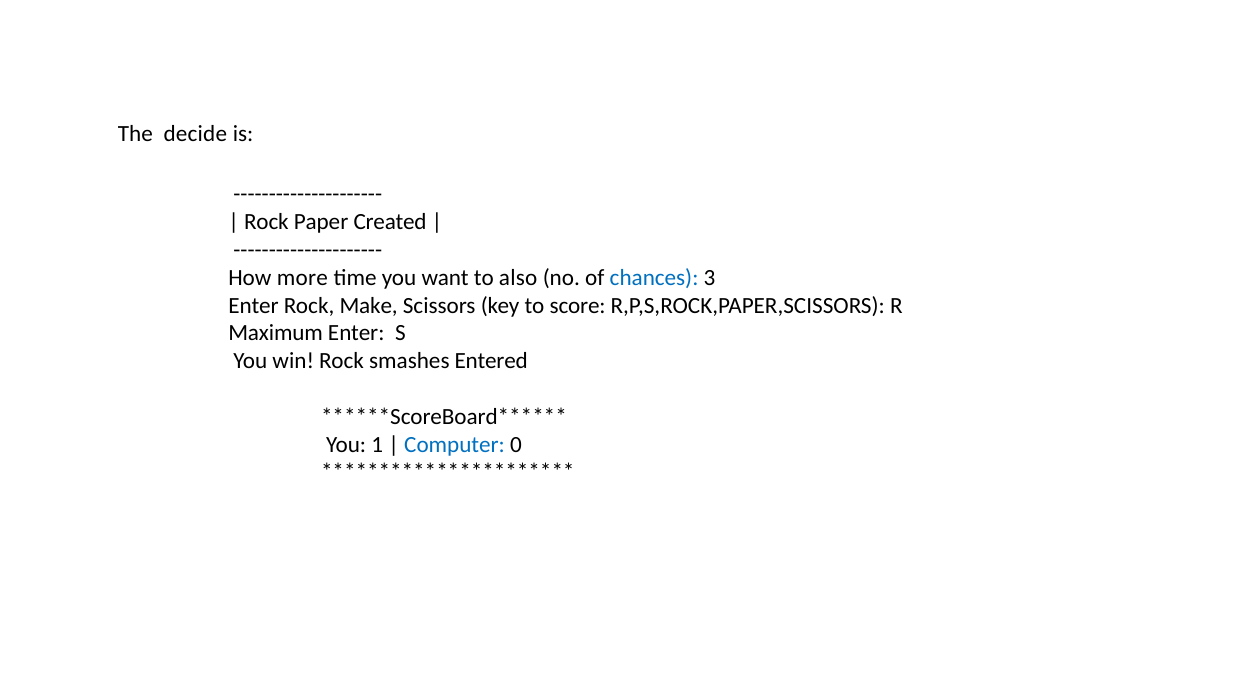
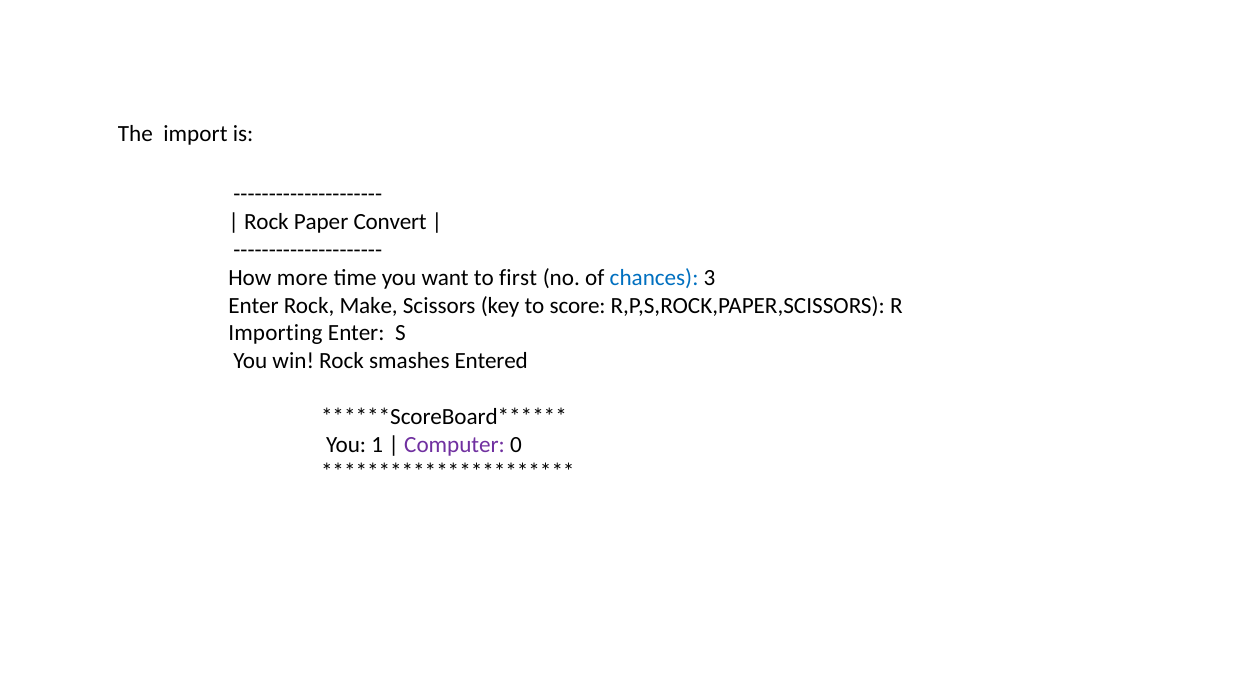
decide: decide -> import (195, 134)
Created: Created -> Convert (390, 222)
also: also -> first (518, 278)
Maximum: Maximum -> Importing (275, 333)
Computer colour: blue -> purple (455, 445)
